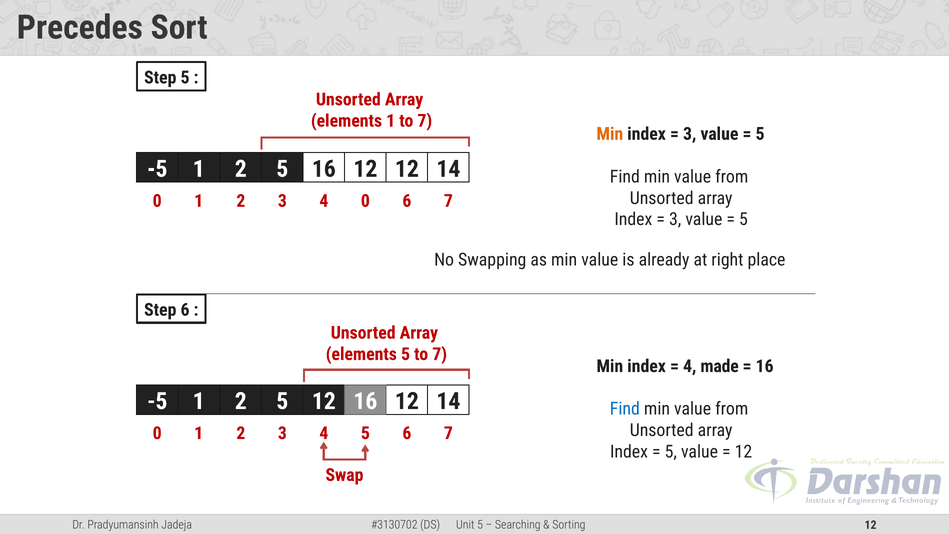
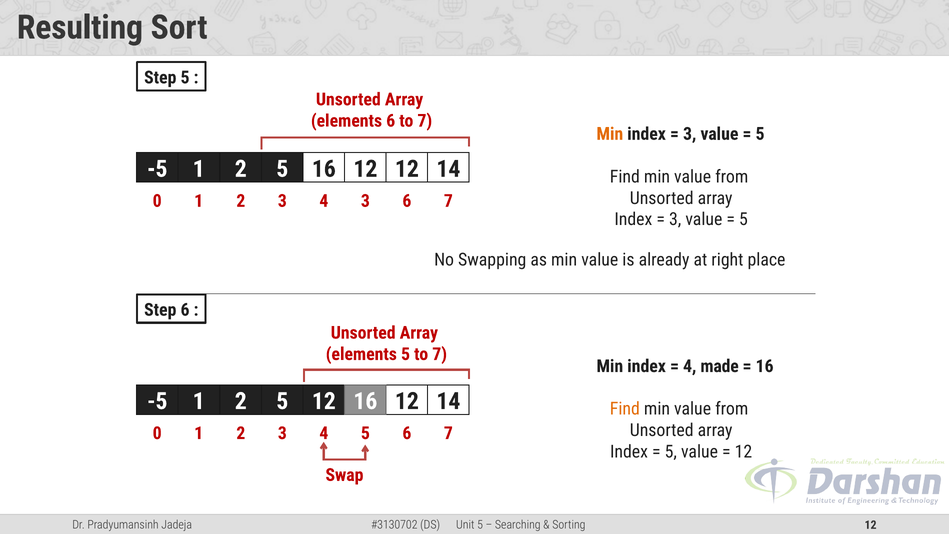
Precedes: Precedes -> Resulting (80, 27)
elements 1: 1 -> 6 (391, 121)
4 0: 0 -> 3 (365, 201)
Find colour: blue -> orange (625, 409)
